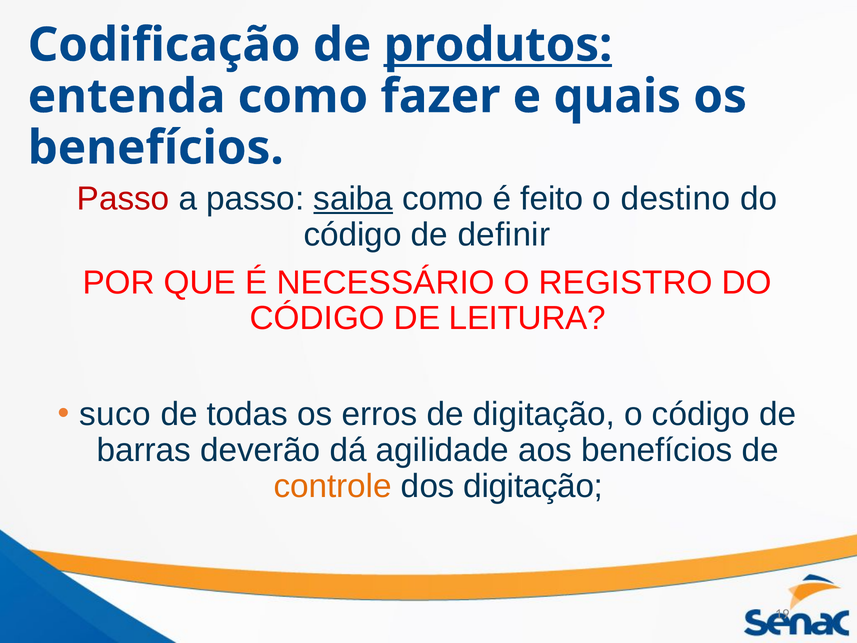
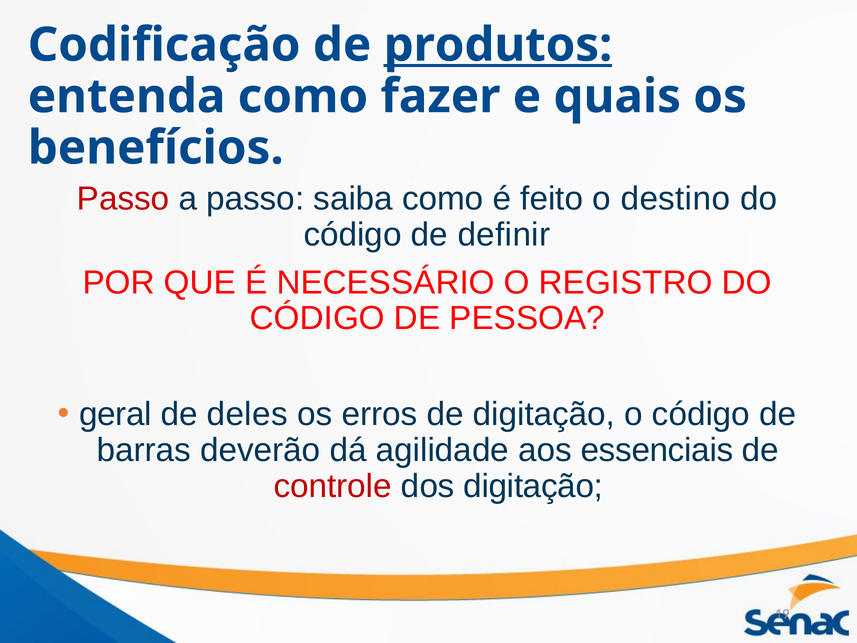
saiba underline: present -> none (353, 199)
LEITURA: LEITURA -> PESSOA (527, 318)
suco: suco -> geral (115, 414)
todas: todas -> deles (247, 414)
aos benefícios: benefícios -> essenciais (657, 450)
controle colour: orange -> red (333, 486)
